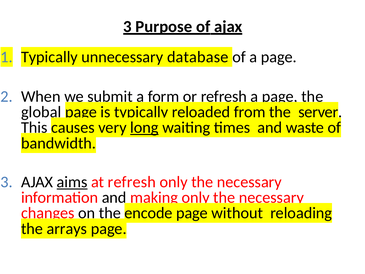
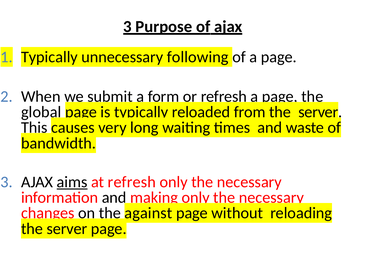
database: database -> following (198, 57)
long underline: present -> none (144, 127)
encode: encode -> against (148, 213)
arrays: arrays -> server (67, 229)
